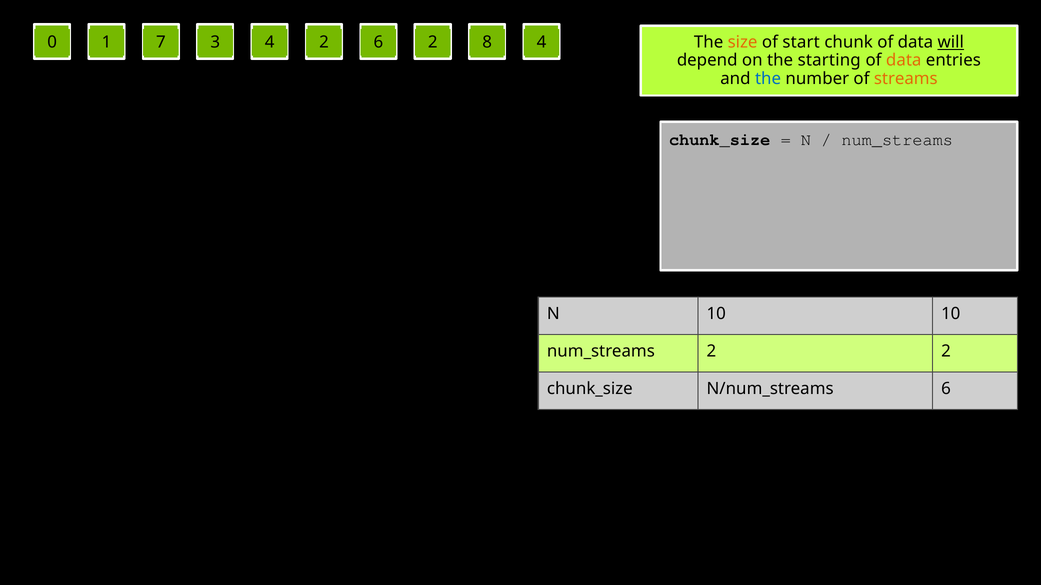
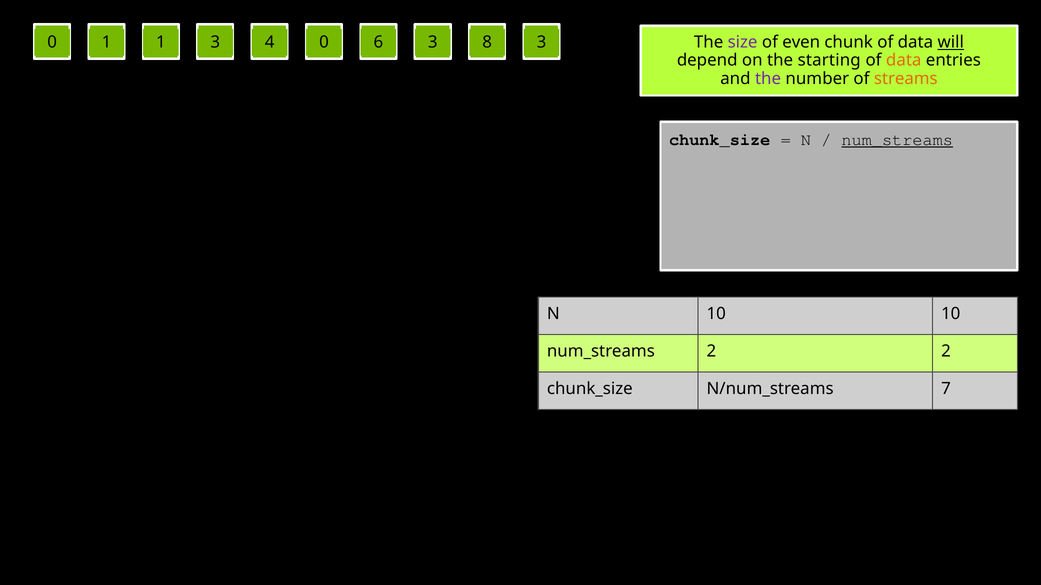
1 7: 7 -> 1 (161, 42)
4 2: 2 -> 0 (324, 42)
6 2: 2 -> 3 (433, 42)
8 4: 4 -> 3 (542, 42)
size colour: orange -> purple (743, 42)
start: start -> even (801, 42)
the colour: blue -> purple (768, 79)
num_streams underline: none -> present (897, 140)
6: 6 -> 7 (946, 389)
